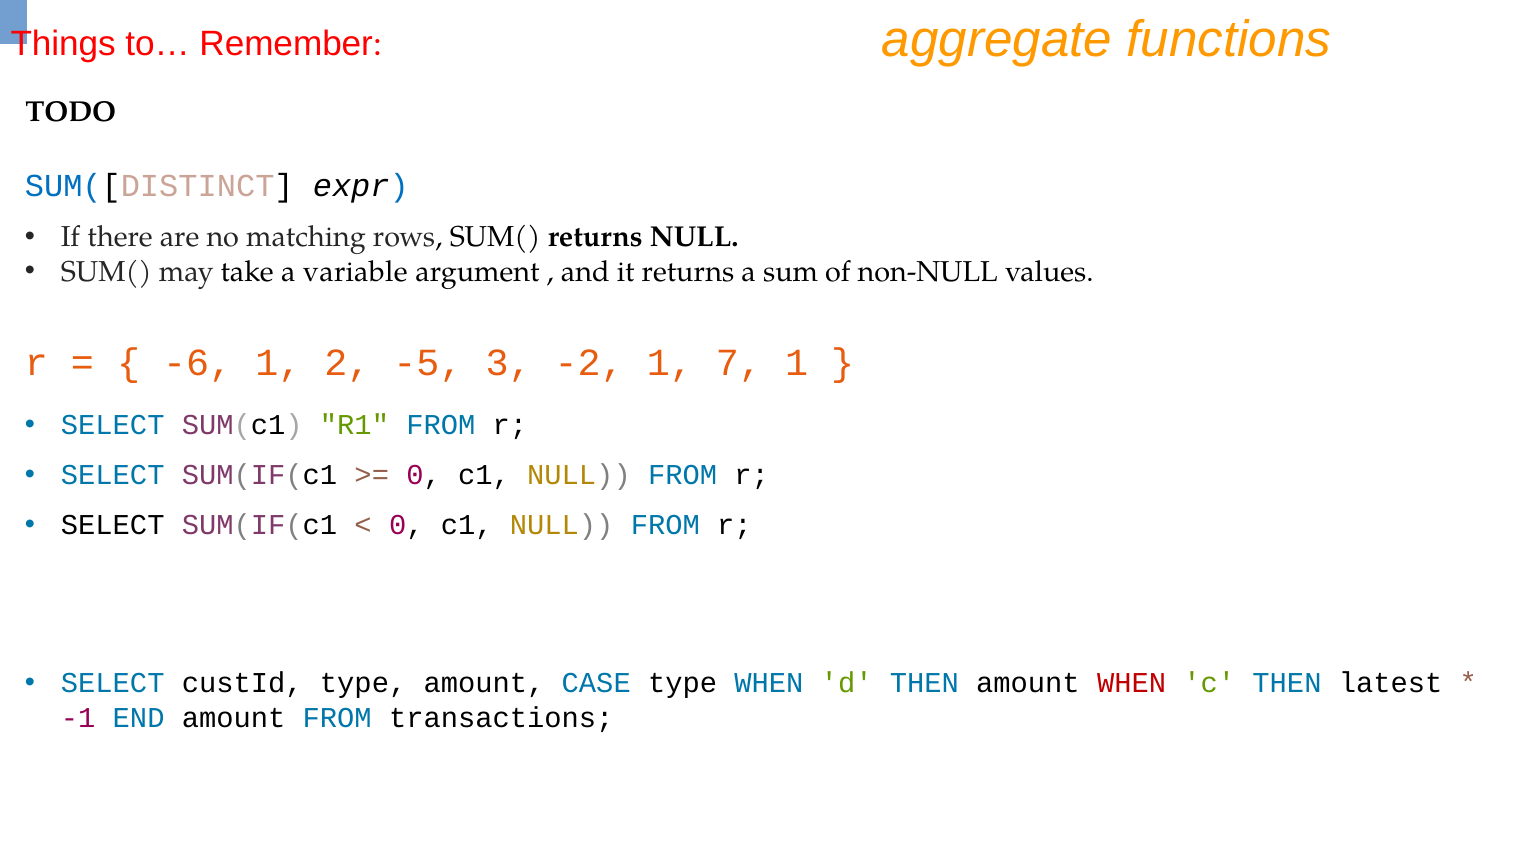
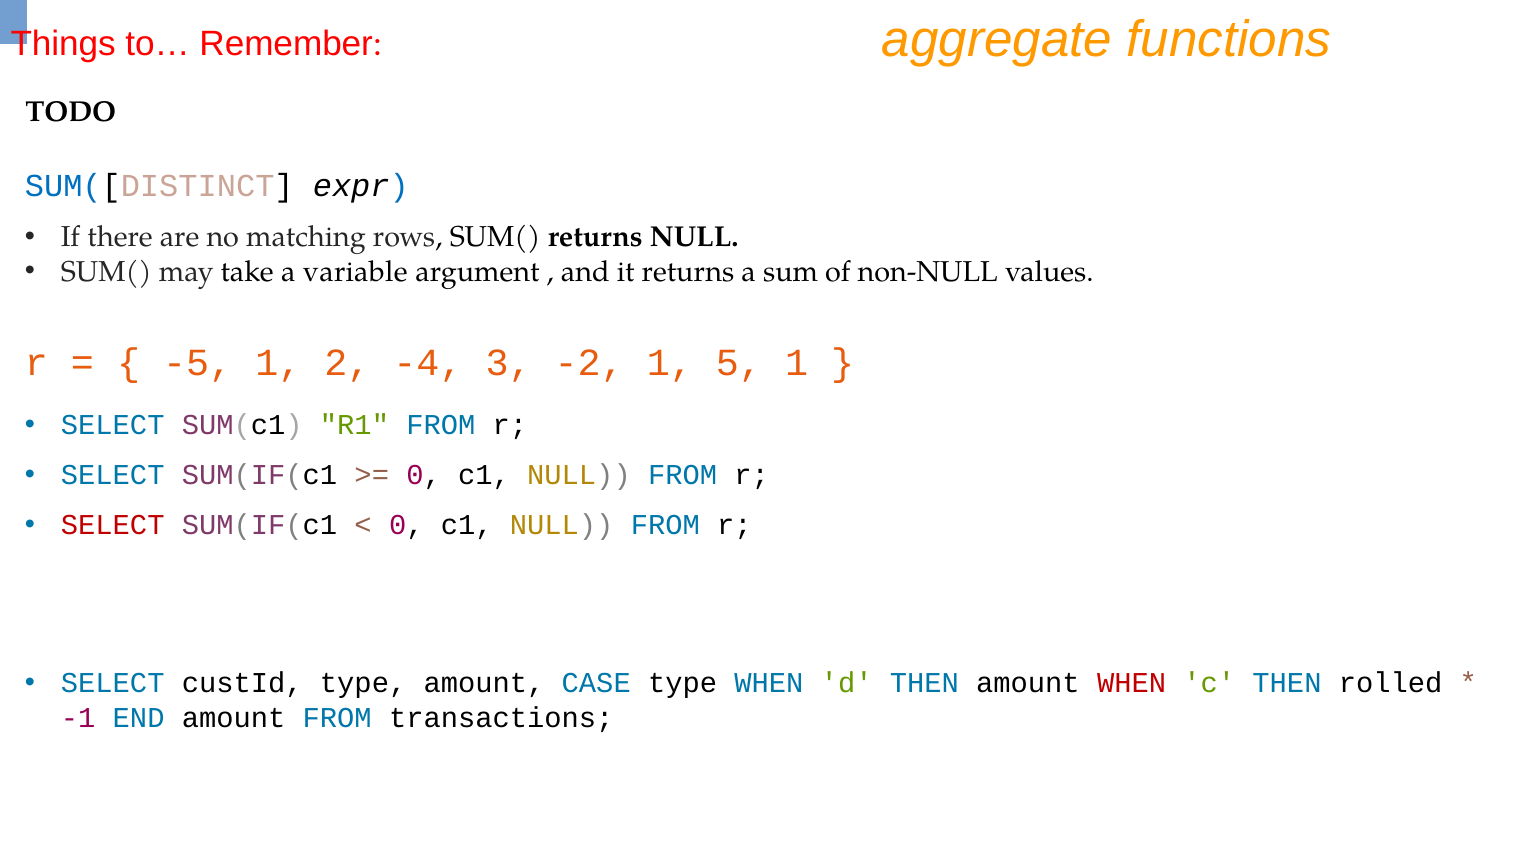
-6: -6 -> -5 (198, 363)
-5: -5 -> -4 (428, 363)
7: 7 -> 5 (739, 363)
SELECT colour: black -> red (113, 525)
latest: latest -> rolled (1391, 683)
